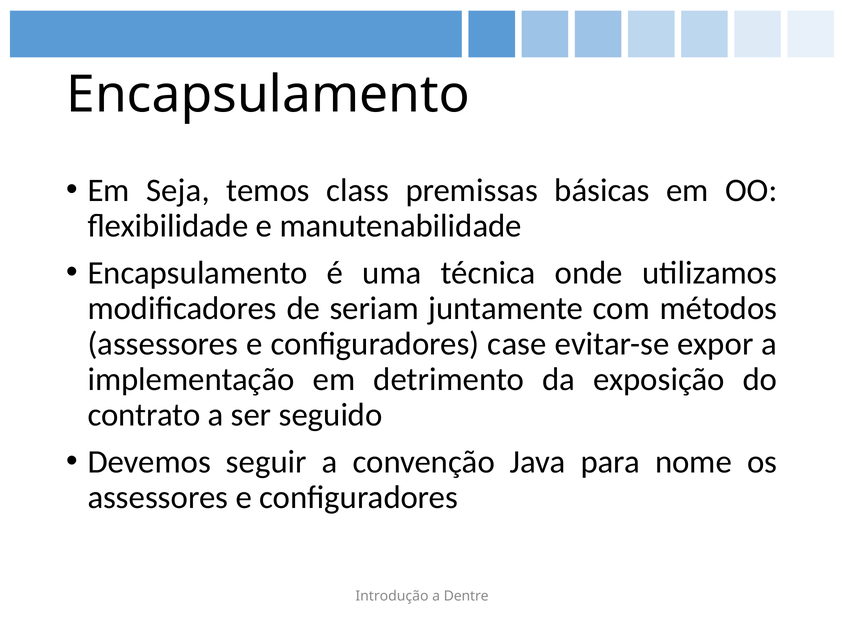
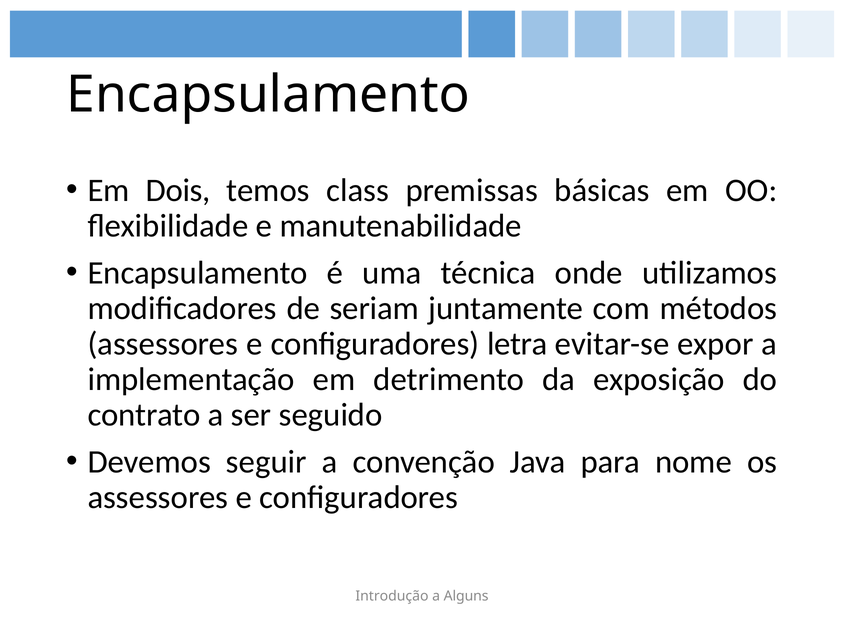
Seja: Seja -> Dois (178, 190)
case: case -> letra (517, 344)
Dentre: Dentre -> Alguns (466, 596)
